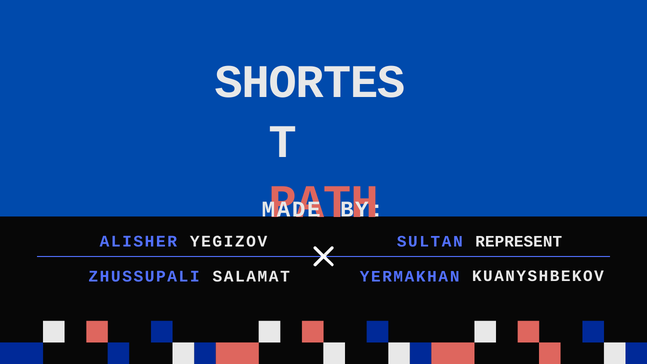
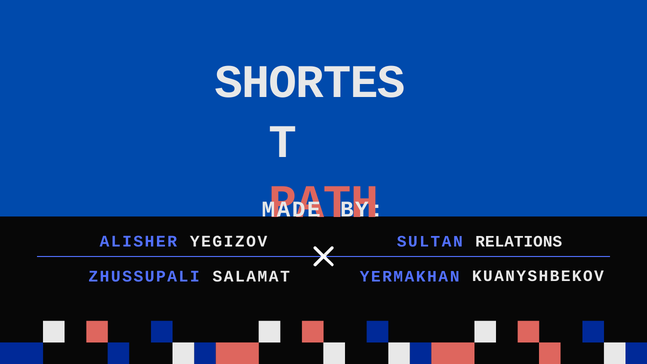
REPRESENT: REPRESENT -> RELATIONS (519, 241)
